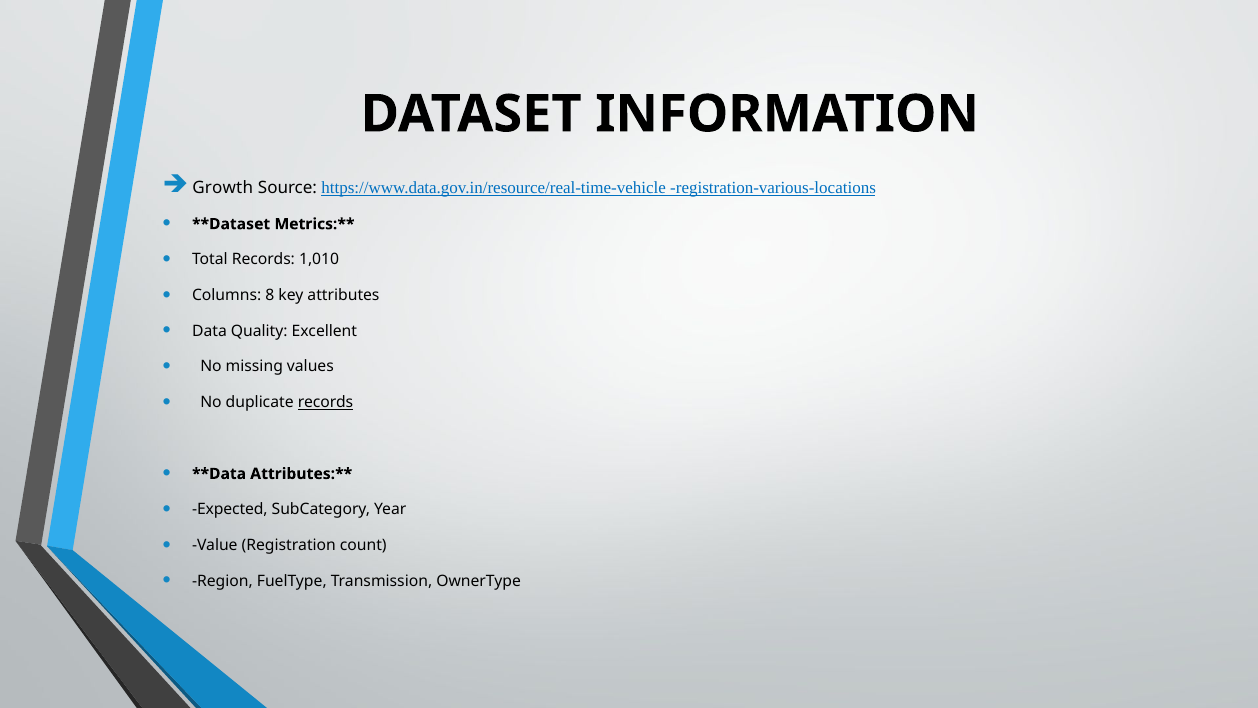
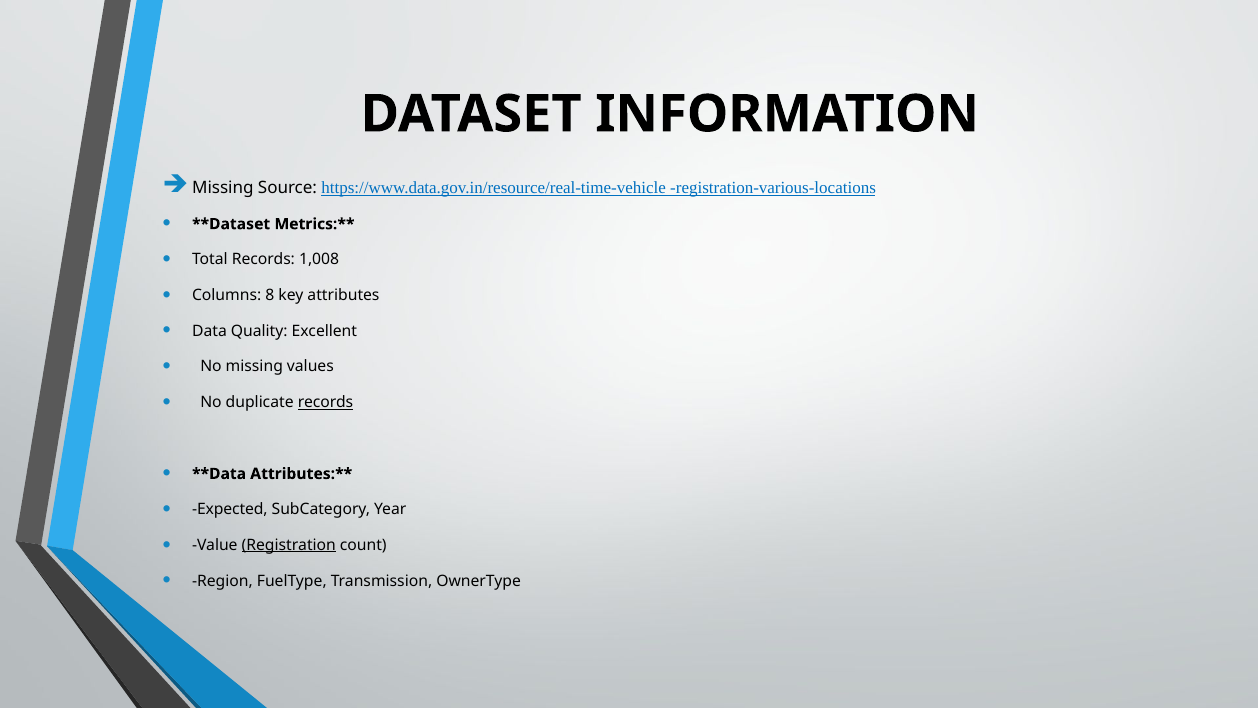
Growth: Growth -> Missing (223, 188)
1,010: 1,010 -> 1,008 (319, 260)
Registration underline: none -> present (289, 545)
